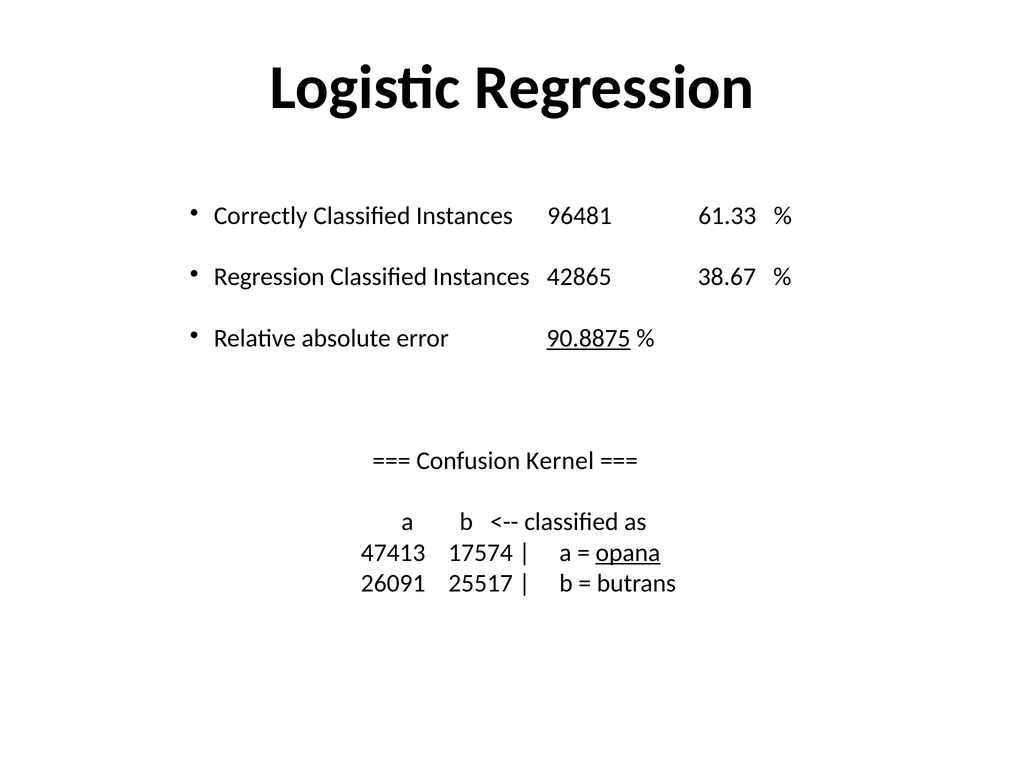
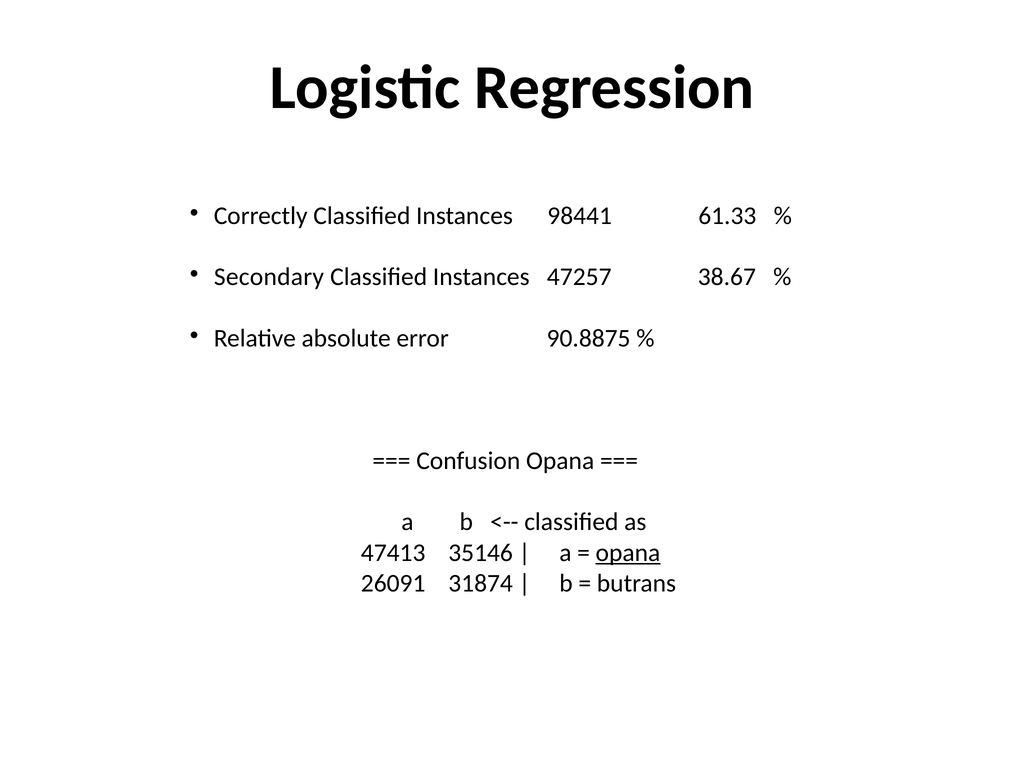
96481: 96481 -> 98441 (580, 216)
Regression: Regression -> Secondary (269, 277)
42865: 42865 -> 47257 (579, 277)
90.8875 underline: present -> none (589, 338)
Confusion Kernel: Kernel -> Opana (560, 461)
17574: 17574 -> 35146 (481, 553)
25517: 25517 -> 31874 (481, 583)
